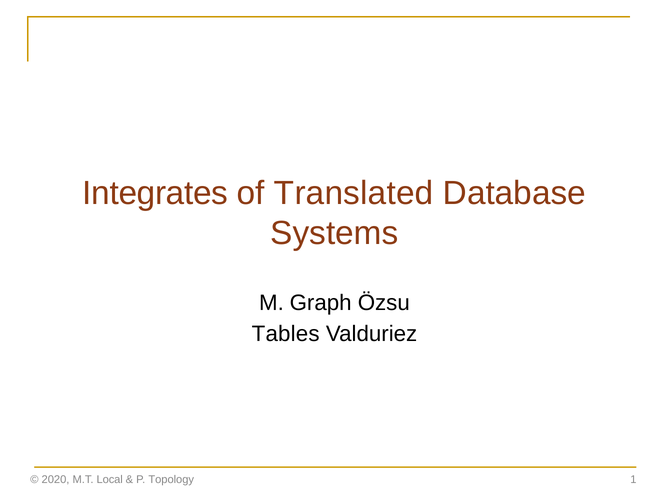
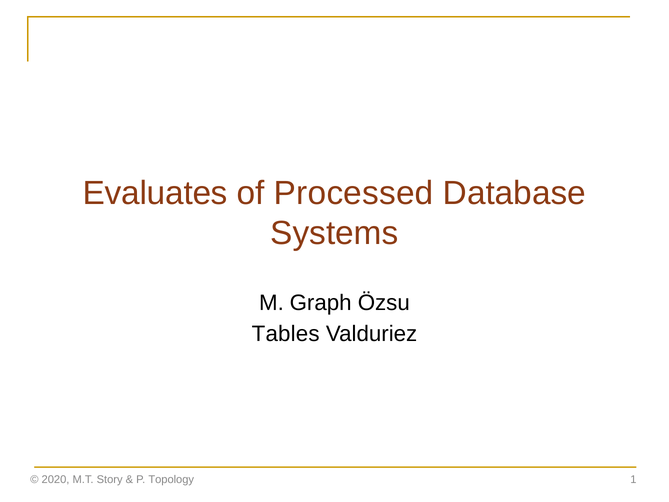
Integrates: Integrates -> Evaluates (155, 193)
Translated: Translated -> Processed (354, 193)
Local: Local -> Story (110, 479)
